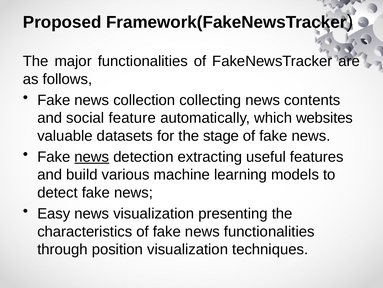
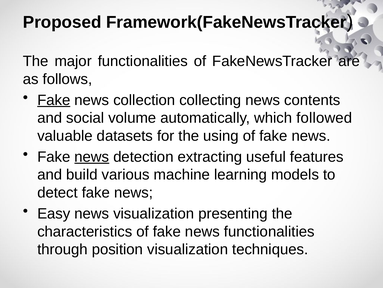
Fake underline: none -> present (54, 100)
feature: feature -> volume (132, 118)
websites: websites -> followed (324, 118)
stage: stage -> using (221, 136)
